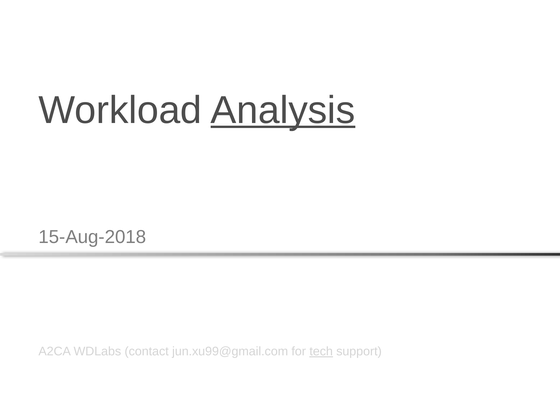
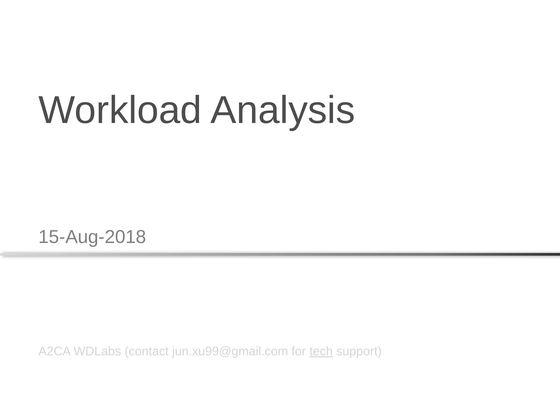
Analysis underline: present -> none (283, 110)
